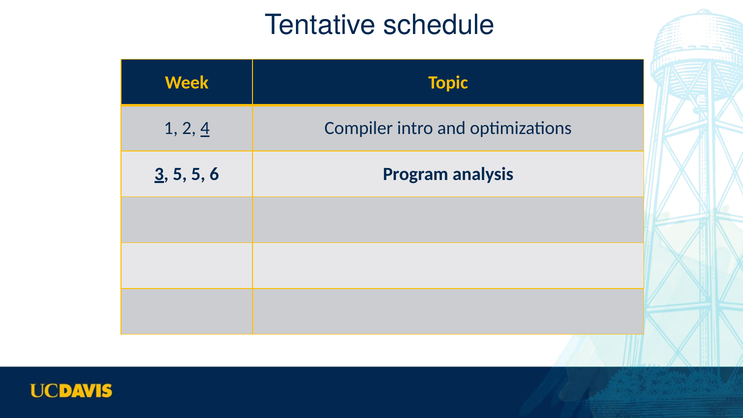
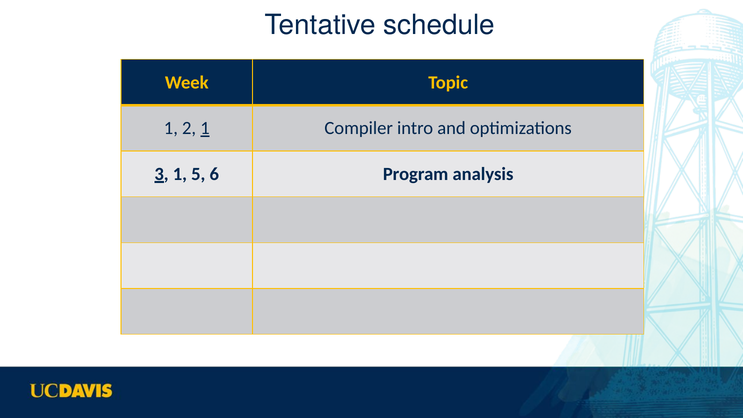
2 4: 4 -> 1 (205, 128)
3 5: 5 -> 1 (180, 174)
